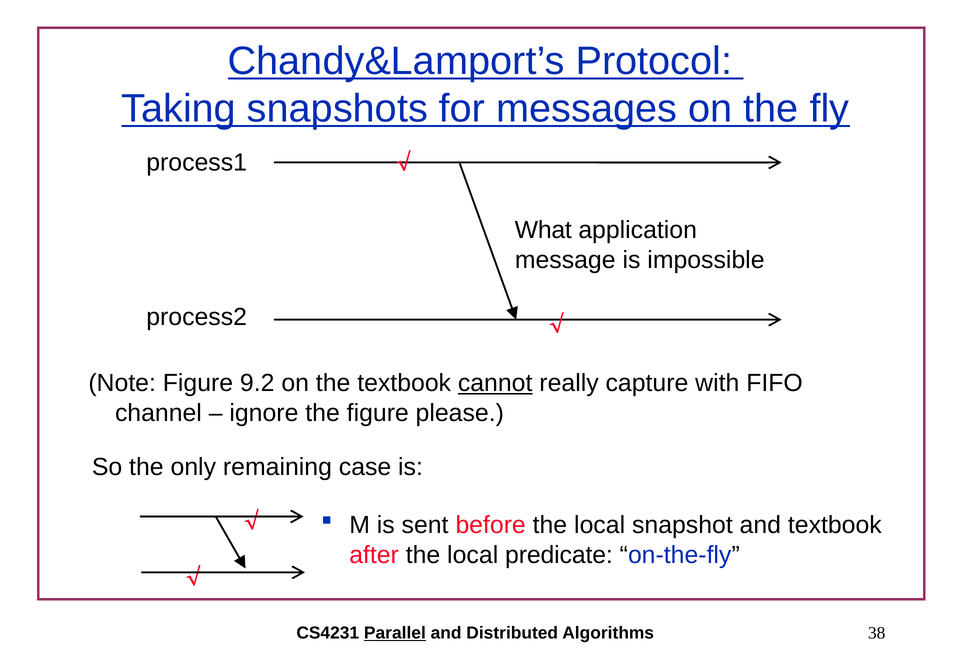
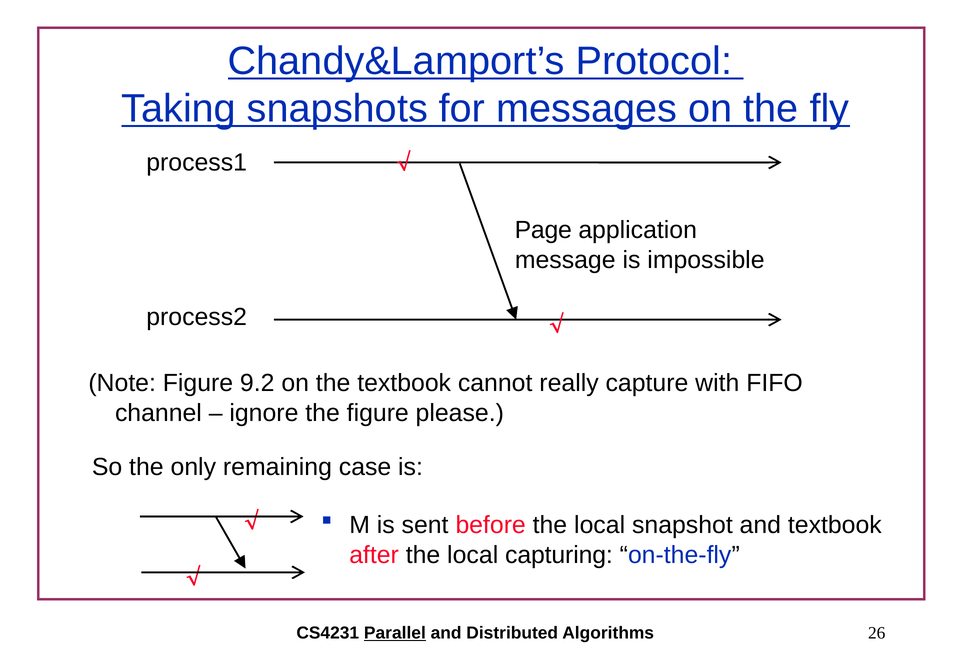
What: What -> Page (543, 230)
cannot underline: present -> none (495, 384)
predicate: predicate -> capturing (559, 555)
38: 38 -> 26 (877, 633)
